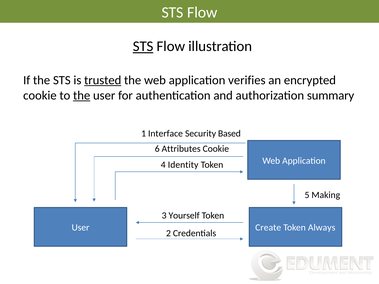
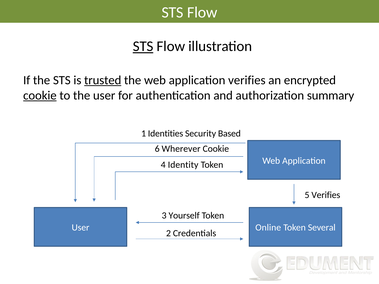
cookie underline: none -> present (40, 96)
the underline: present -> none (82, 96)
Interface: Interface -> Identities (166, 134)
Attributes: Attributes -> Wherever (181, 149)
5 Making: Making -> Verifies (326, 195)
Create: Create -> Online (268, 228)
Always: Always -> Several (322, 228)
